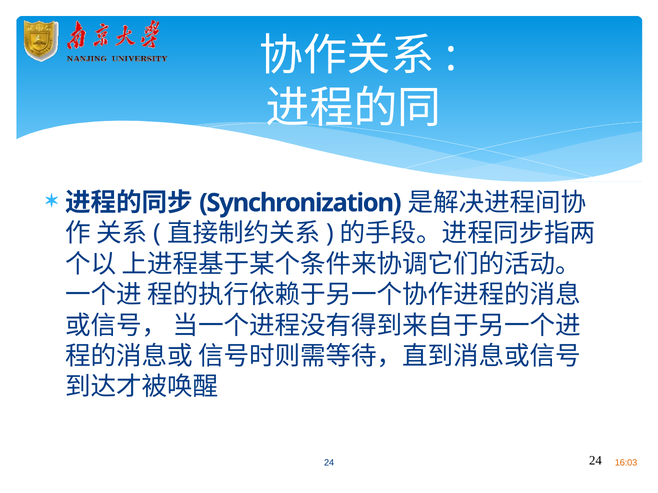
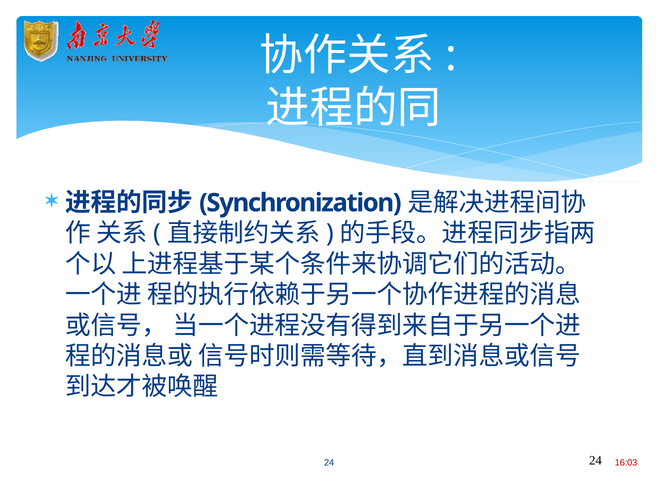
16:03 colour: orange -> red (626, 463)
